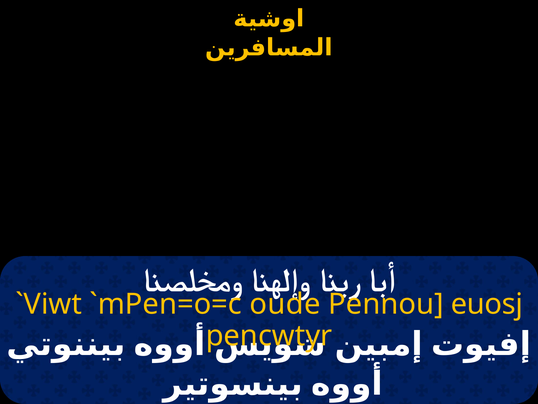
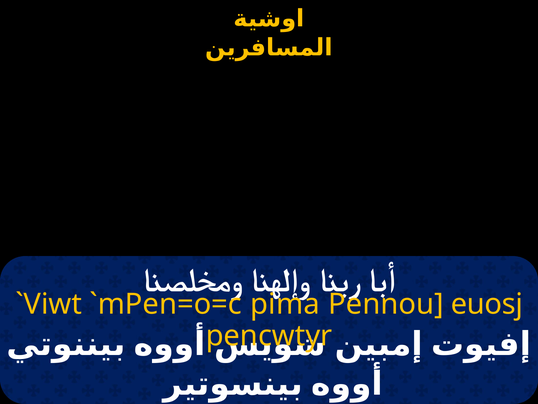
oude: oude -> pima (285, 304)
